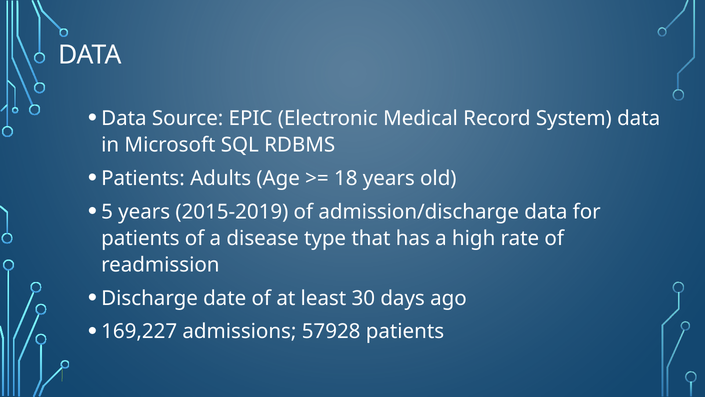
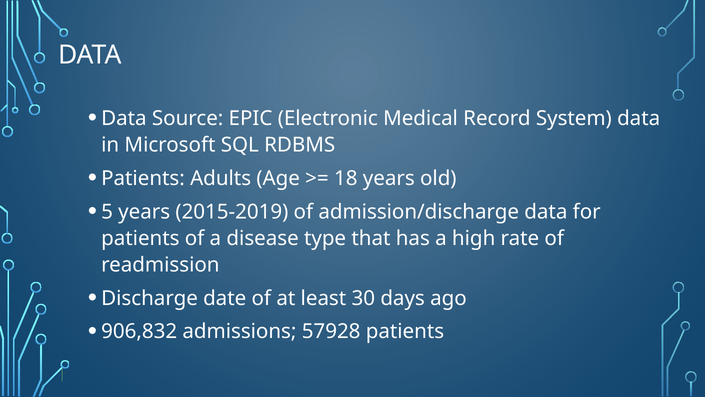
169,227: 169,227 -> 906,832 (139, 331)
